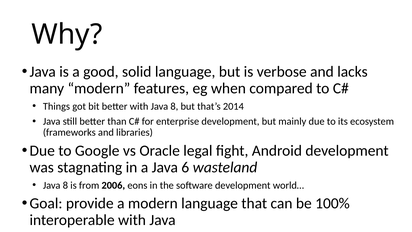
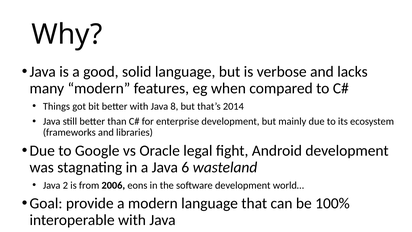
8: 8 -> 2 (65, 185)
